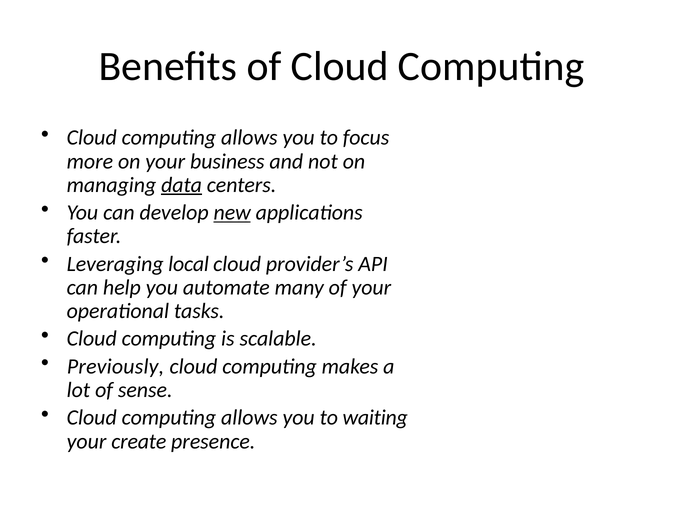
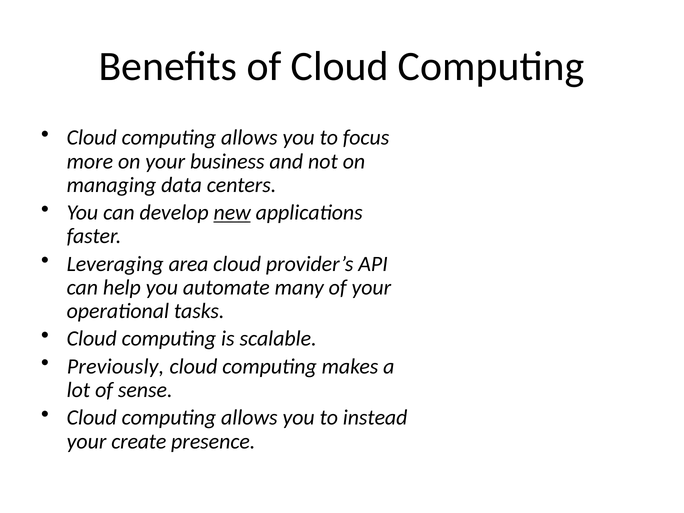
data underline: present -> none (182, 185)
local: local -> area (189, 264)
waiting: waiting -> instead (375, 418)
